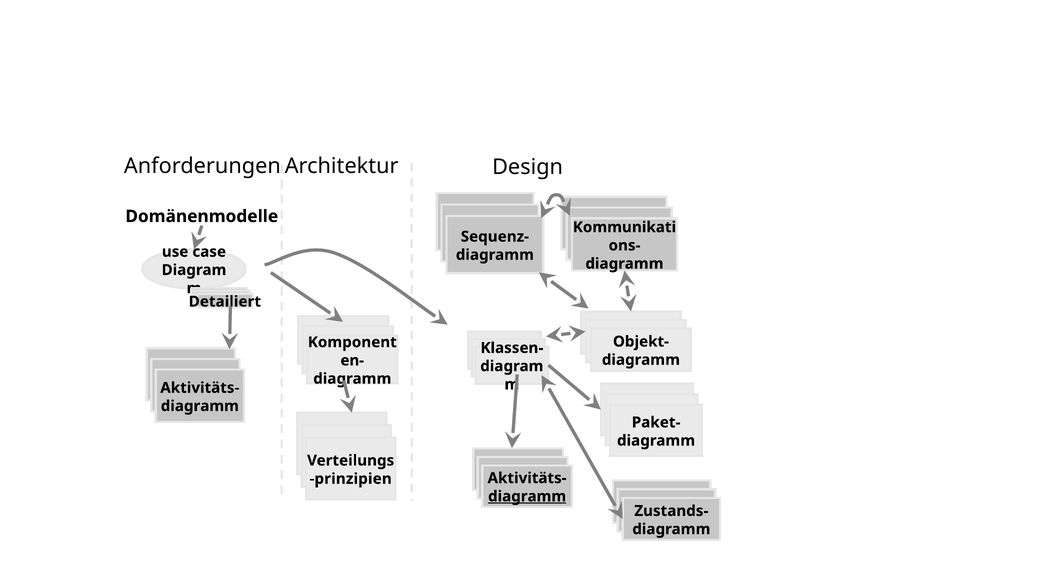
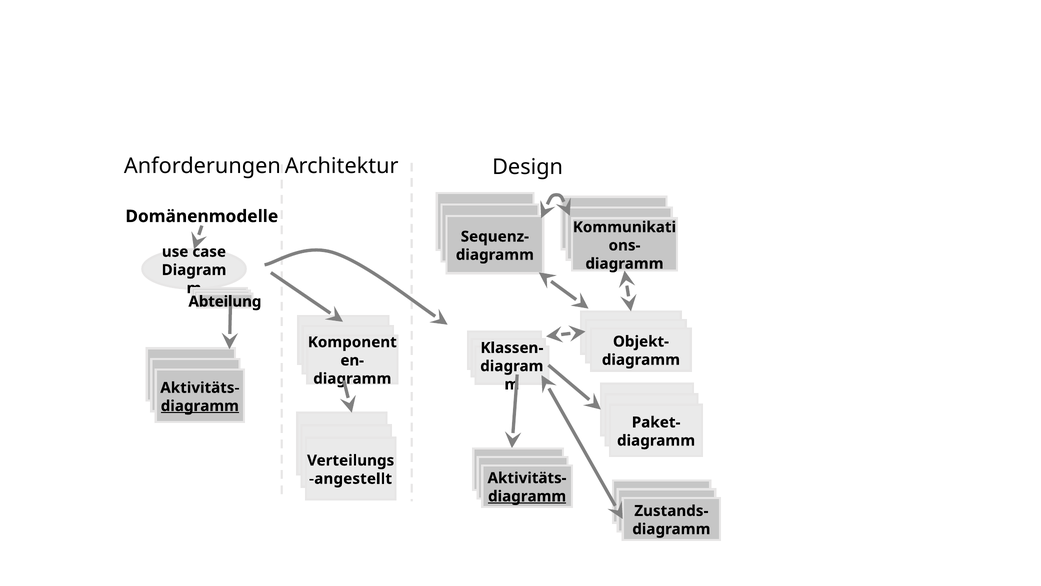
Detailiert: Detailiert -> Abteilung (225, 301)
diagramm underline: none -> present (200, 406)
prinzipien: prinzipien -> angestellt (351, 478)
